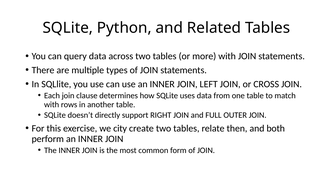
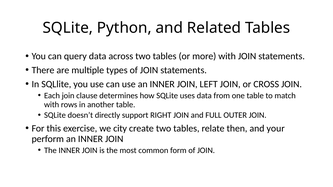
both: both -> your (276, 129)
